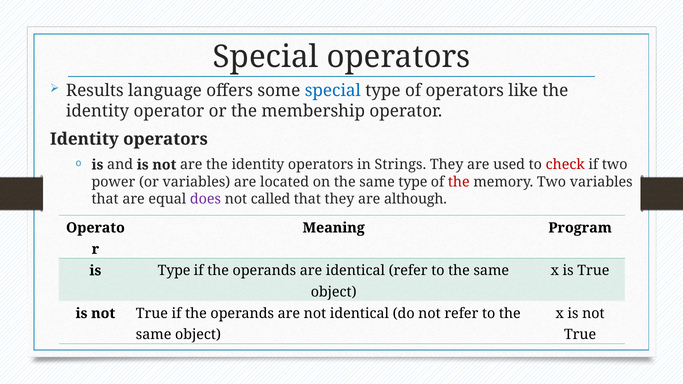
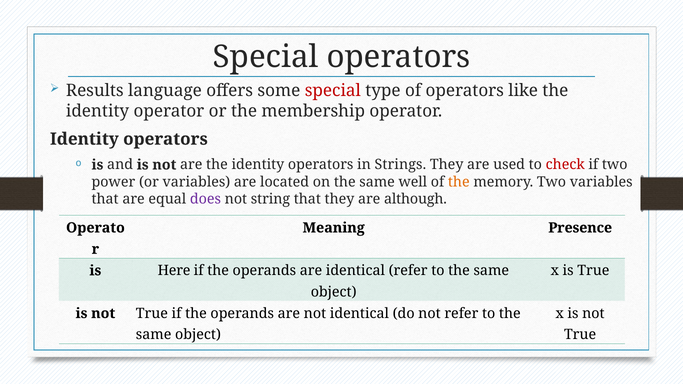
special colour: blue -> red (333, 90)
same type: type -> well (413, 182)
the colour: red -> orange (459, 182)
called: called -> string (270, 199)
Program: Program -> Presence (580, 228)
is Type: Type -> Here (174, 271)
